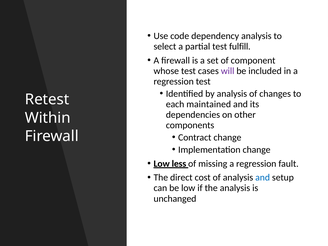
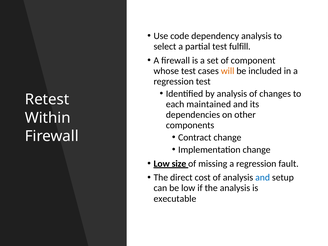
will colour: purple -> orange (228, 71)
less: less -> size (179, 164)
unchanged: unchanged -> executable (175, 199)
